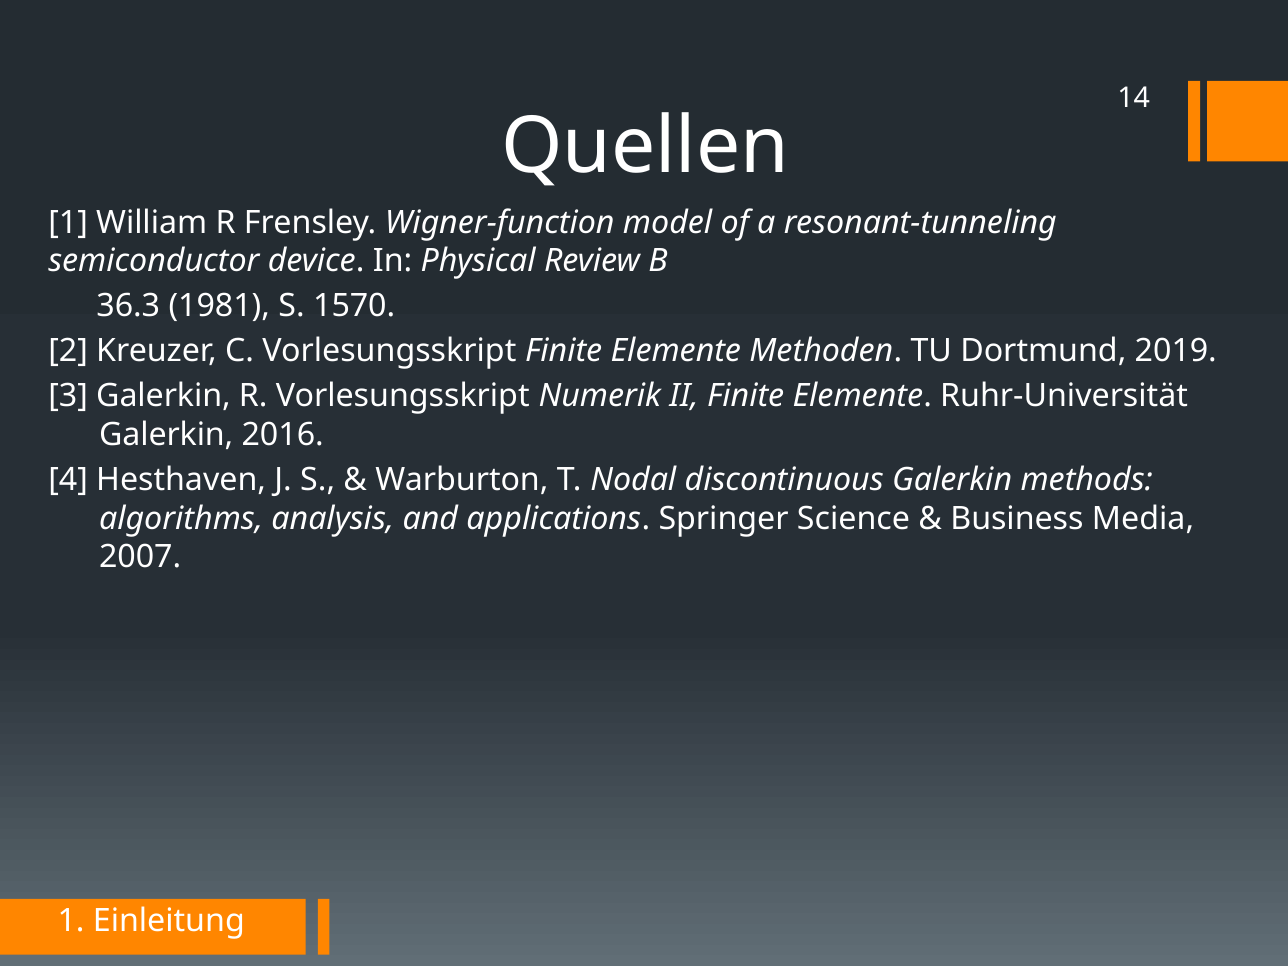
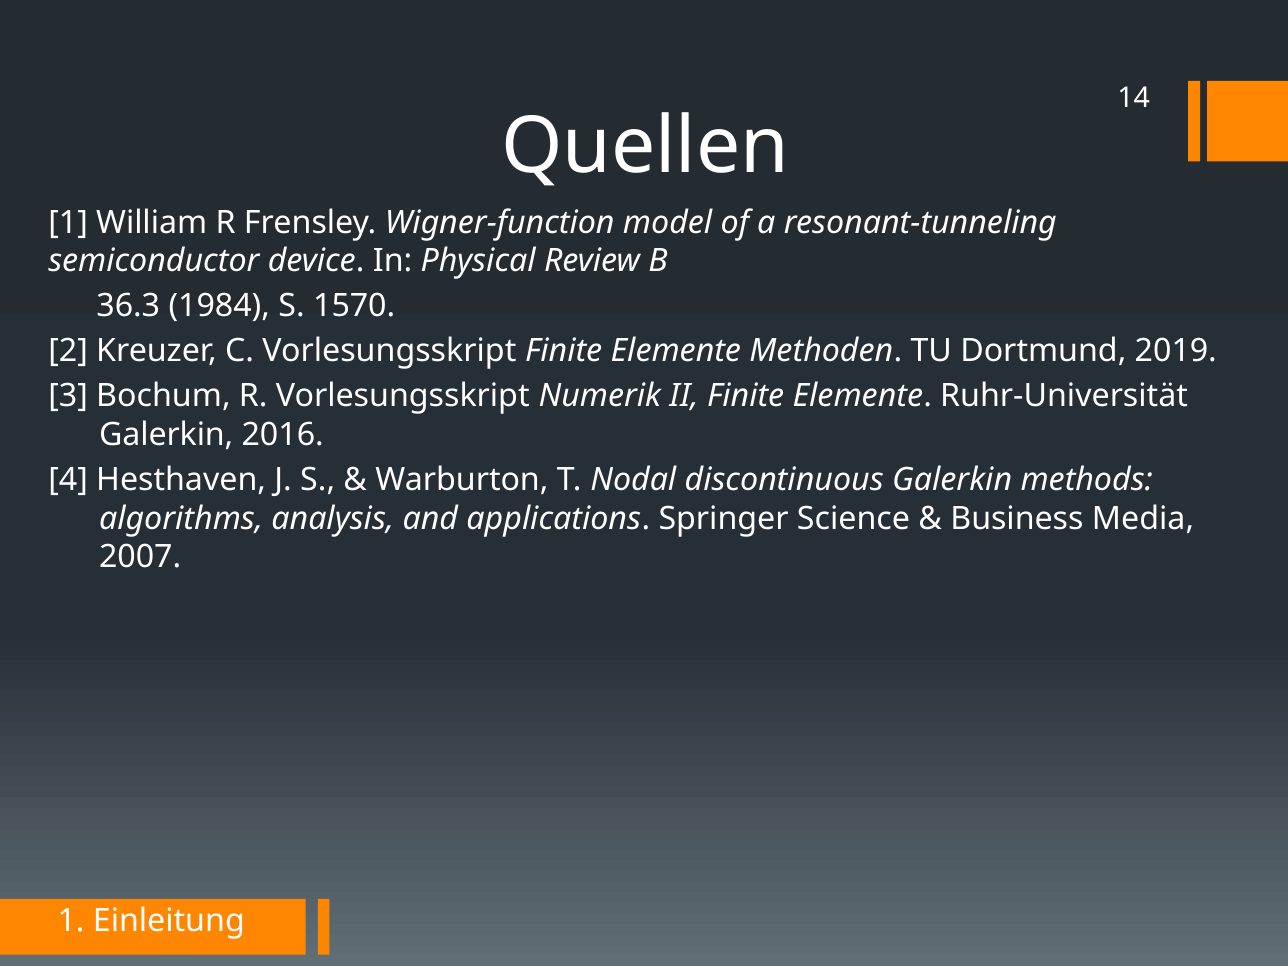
1981: 1981 -> 1984 (219, 306)
3 Galerkin: Galerkin -> Bochum (163, 396)
